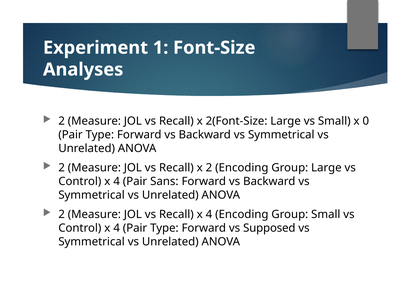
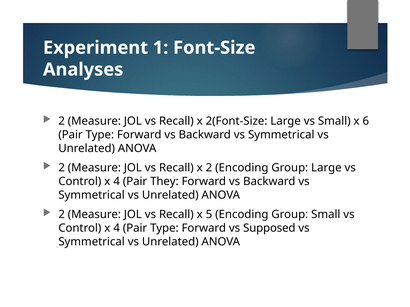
0: 0 -> 6 (366, 121)
Sans: Sans -> They (164, 182)
Recall x 4: 4 -> 5 (209, 215)
